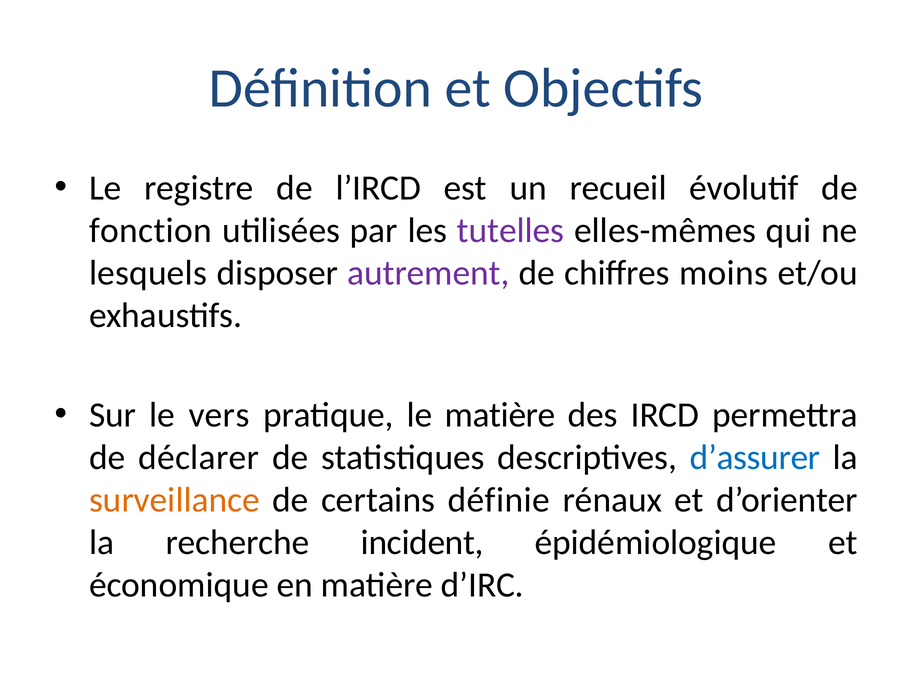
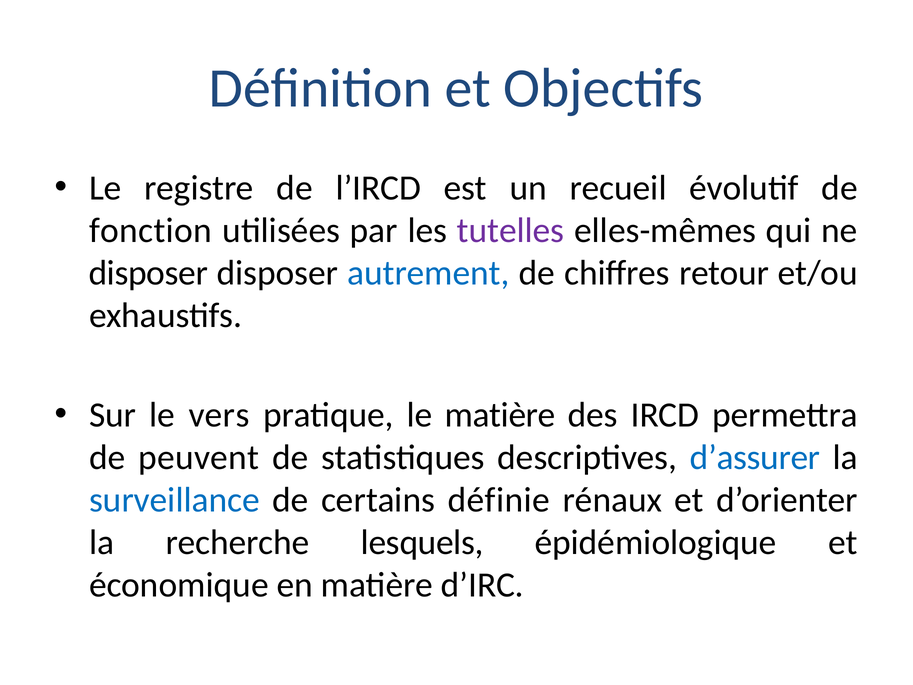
lesquels: lesquels -> disposer (148, 273)
autrement colour: purple -> blue (428, 273)
moins: moins -> retour (724, 273)
déclarer: déclarer -> peuvent (199, 457)
surveillance colour: orange -> blue (174, 500)
incident: incident -> lesquels (422, 542)
